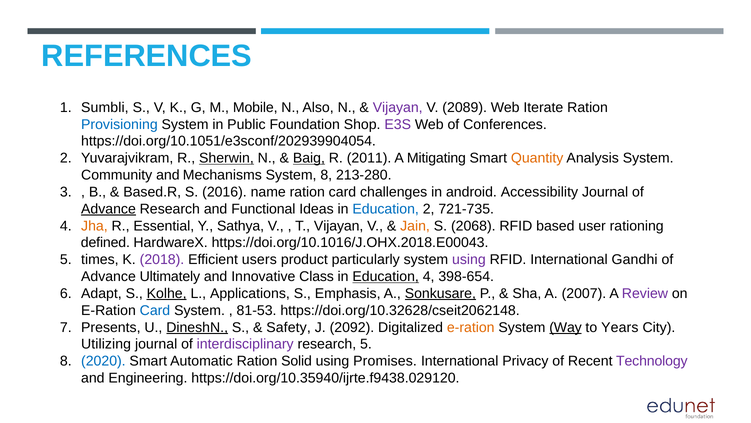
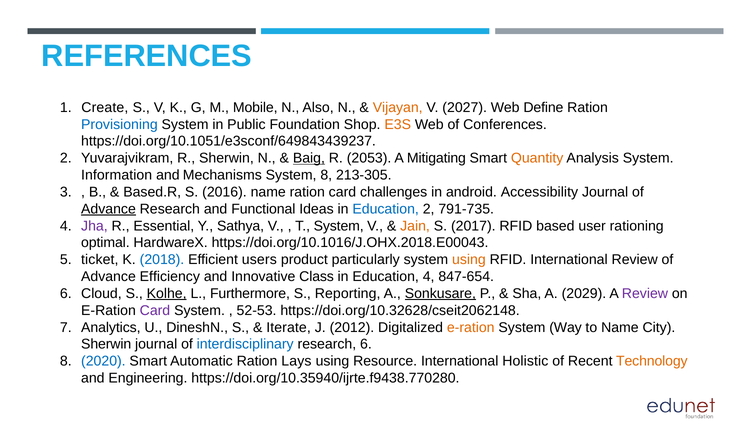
Sumbli: Sumbli -> Create (105, 107)
Vijayan colour: purple -> orange (398, 107)
2089: 2089 -> 2027 (465, 107)
Iterate: Iterate -> Define (543, 107)
E3S colour: purple -> orange (398, 124)
https://doi.org/10.1051/e3sconf/202939904054: https://doi.org/10.1051/e3sconf/202939904054 -> https://doi.org/10.1051/e3sconf/649843439237 (229, 141)
Sherwin underline: present -> none (226, 158)
2011: 2011 -> 2053 (369, 158)
Community: Community -> Information (117, 175)
213-280: 213-280 -> 213-305 (364, 175)
721-735: 721-735 -> 791-735 (466, 209)
Jha colour: orange -> purple (94, 226)
T Vijayan: Vijayan -> System (339, 226)
2068: 2068 -> 2017 (473, 226)
defined: defined -> optimal (105, 242)
times: times -> ticket (100, 259)
2018 colour: purple -> blue (162, 259)
using colour: purple -> orange (469, 259)
International Gandhi: Gandhi -> Review (635, 259)
Ultimately: Ultimately -> Efficiency (170, 276)
Education underline: present -> none (386, 276)
398-654: 398-654 -> 847-654 (466, 276)
Adapt: Adapt -> Cloud (101, 293)
Applications: Applications -> Furthermore (250, 293)
Emphasis: Emphasis -> Reporting (348, 293)
2007: 2007 -> 2029 (584, 293)
Card colour: blue -> purple (155, 310)
81-53: 81-53 -> 52-53 (257, 310)
Presents: Presents -> Analytics (111, 327)
DineshN underline: present -> none (197, 327)
Safety: Safety -> Iterate (289, 327)
2092: 2092 -> 2012 (352, 327)
Way underline: present -> none (566, 327)
to Years: Years -> Name (620, 327)
Utilizing: Utilizing -> Sherwin (106, 344)
interdisciplinary colour: purple -> blue (245, 344)
research 5: 5 -> 6 (366, 344)
Solid: Solid -> Lays (296, 361)
Promises: Promises -> Resource (385, 361)
Privacy: Privacy -> Holistic (525, 361)
Technology colour: purple -> orange (652, 361)
https://doi.org/10.35940/ijrte.f9438.029120: https://doi.org/10.35940/ijrte.f9438.029120 -> https://doi.org/10.35940/ijrte.f9438.770280 (325, 378)
